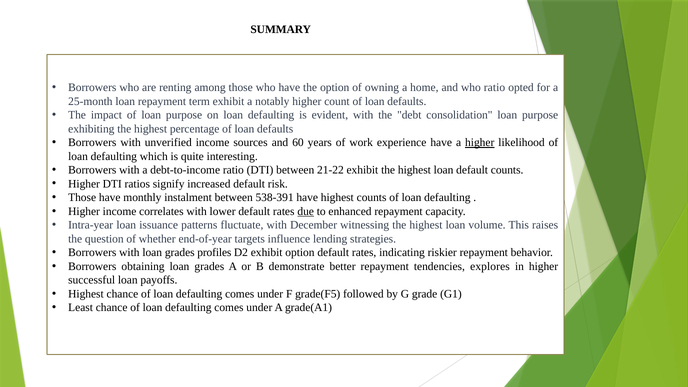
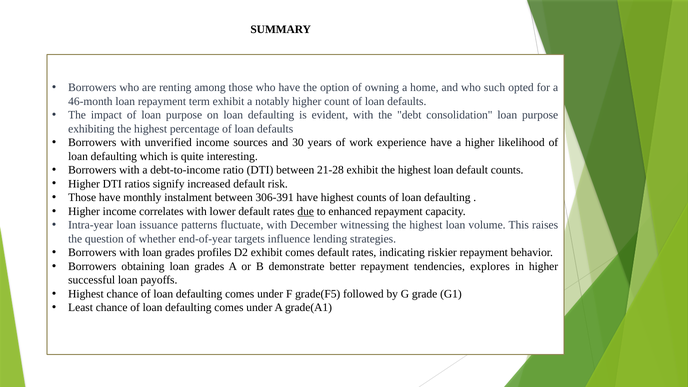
who ratio: ratio -> such (494, 88)
25-month: 25-month -> 46-month (90, 101)
60: 60 -> 30 (298, 143)
higher underline: present -> none (480, 143)
21-22: 21-22 -> 21-28 (330, 170)
538-391: 538-391 -> 306-391 (275, 198)
exhibit option: option -> comes (300, 253)
